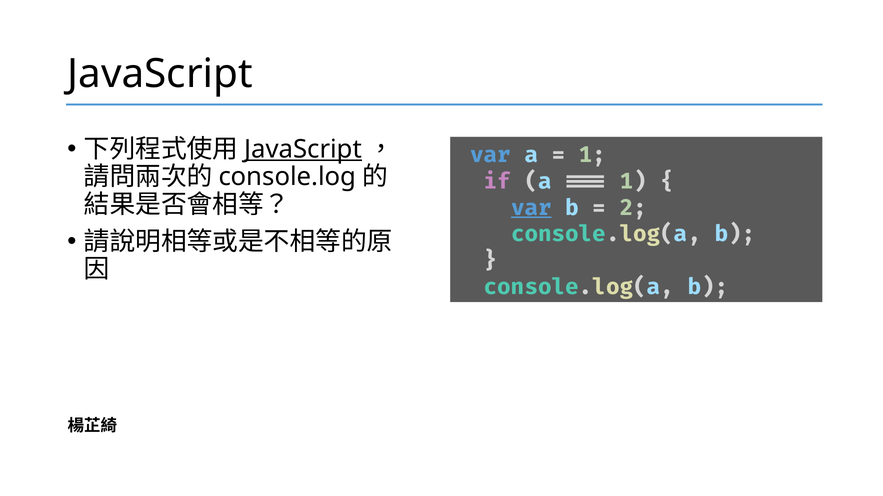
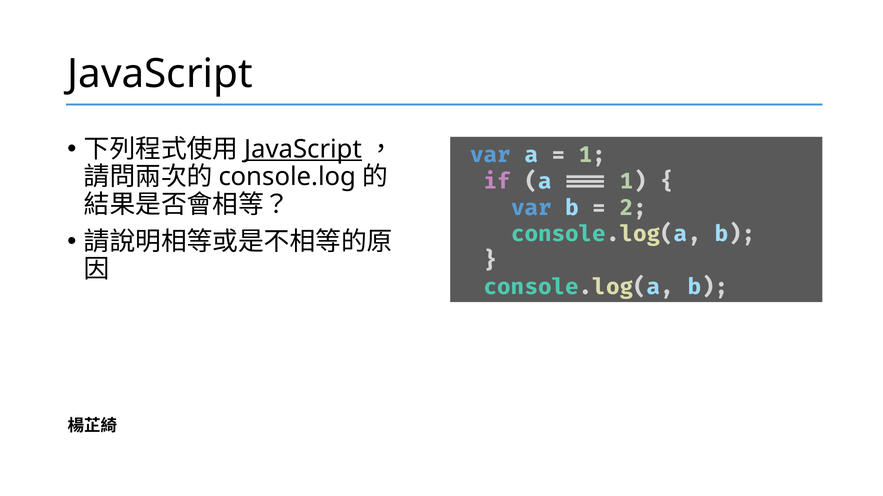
var underline: present -> none (531, 208)
